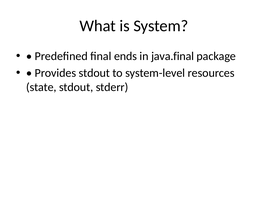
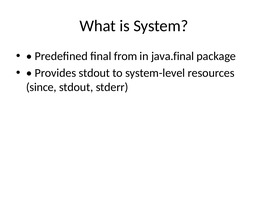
ends: ends -> from (126, 56)
state: state -> since (41, 87)
